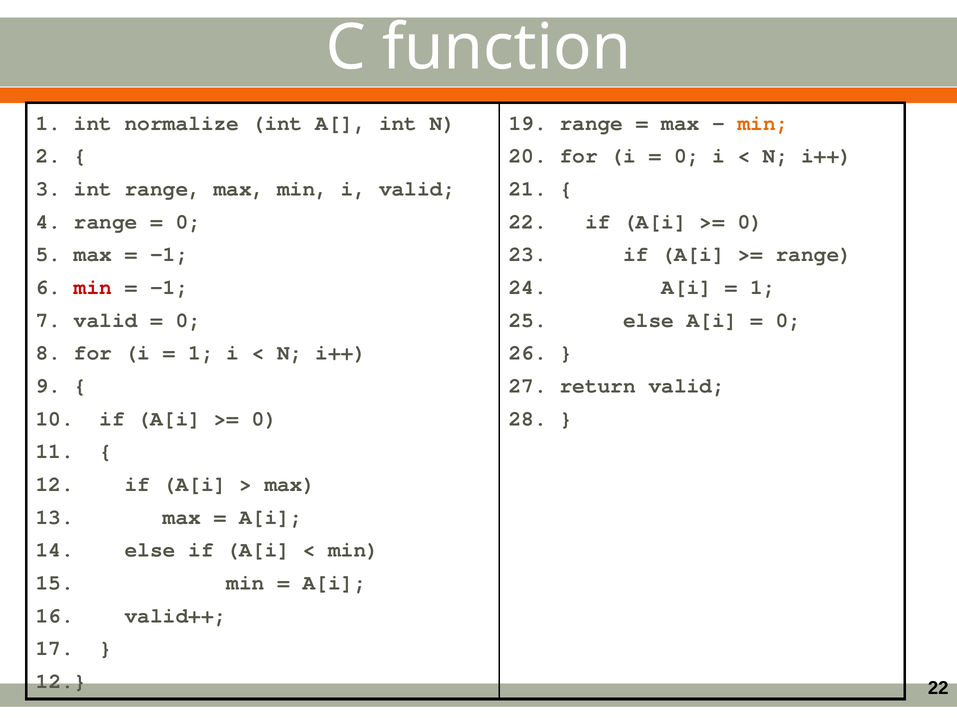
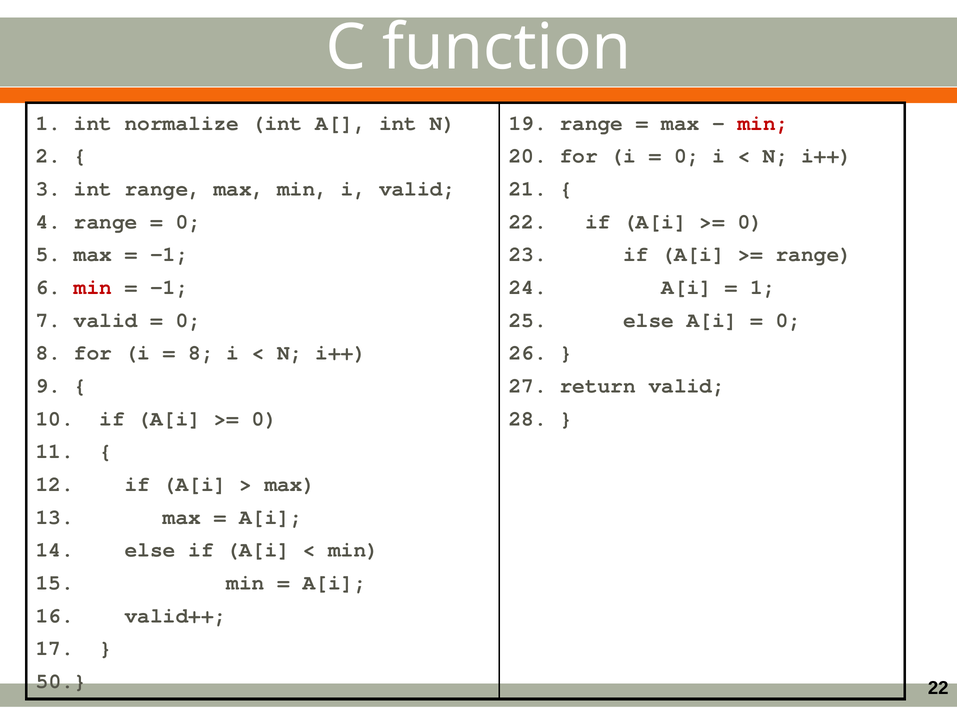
min colour: orange -> red (763, 123)
1: 1 -> 8 (201, 353)
12: 12 -> 50 (61, 681)
